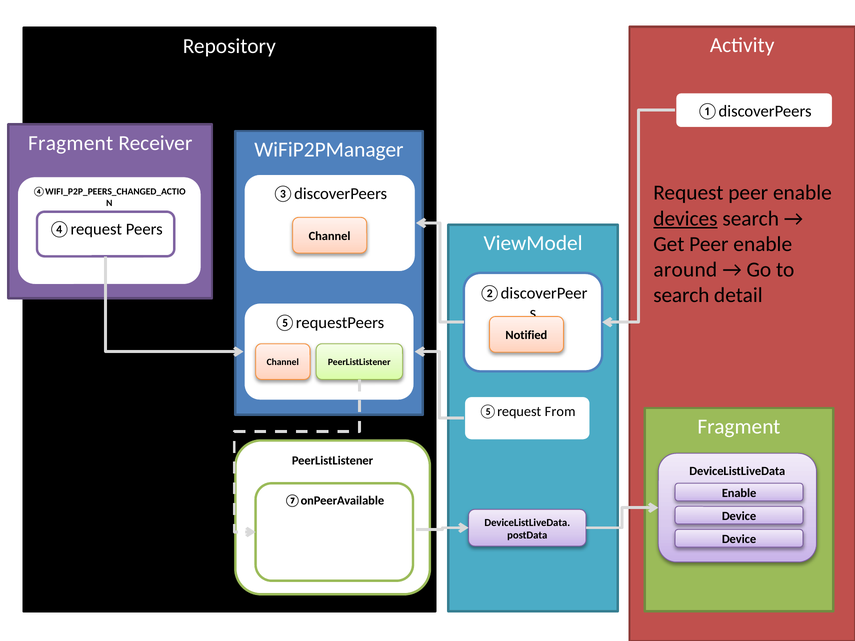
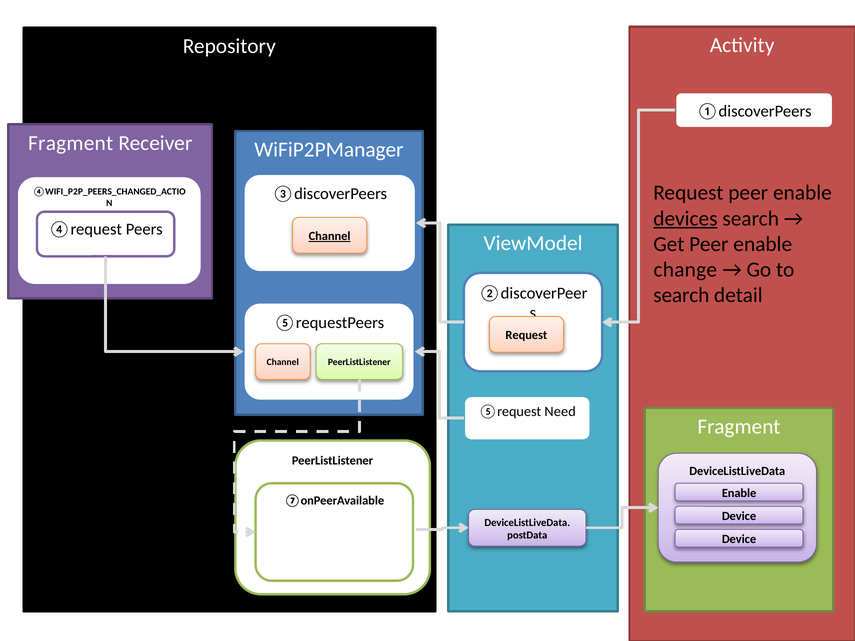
Channel underline: none -> present (330, 236)
around: around -> change (685, 270)
Notified: Notified -> Request (526, 335)
From: From -> Need (560, 412)
